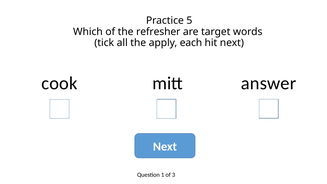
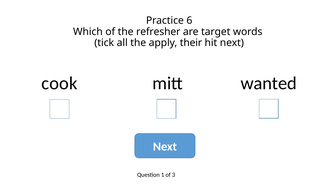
5: 5 -> 6 (189, 21)
each: each -> their (191, 43)
answer: answer -> wanted (269, 83)
